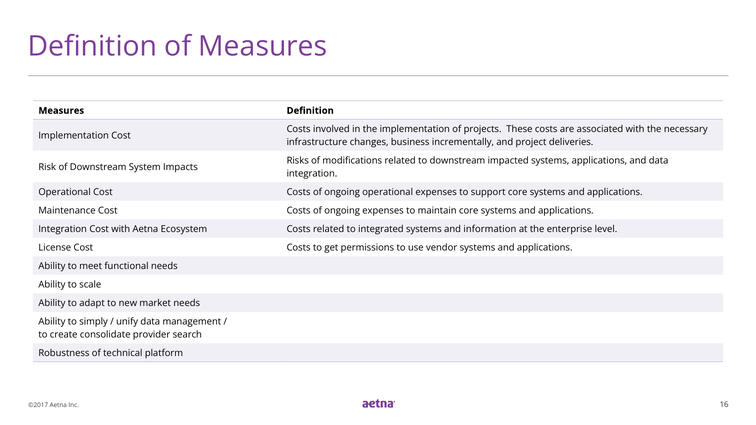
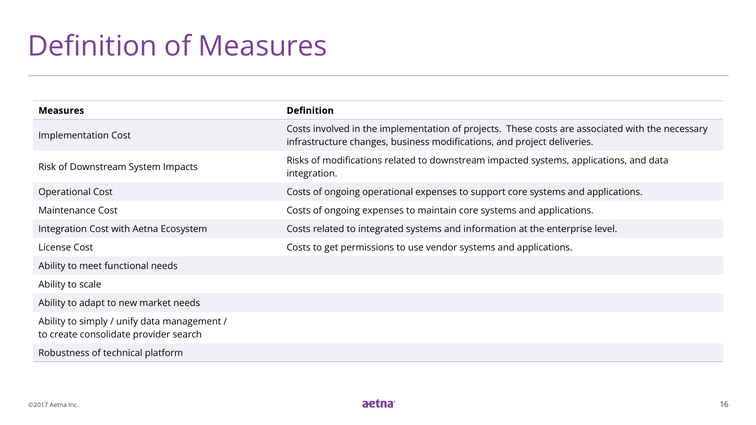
business incrementally: incrementally -> modifications (463, 142)
